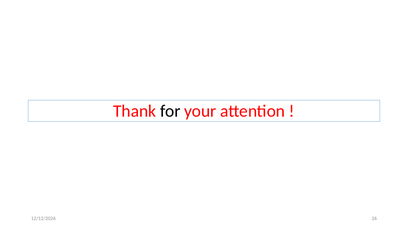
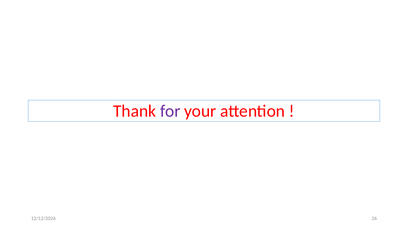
for colour: black -> purple (170, 111)
